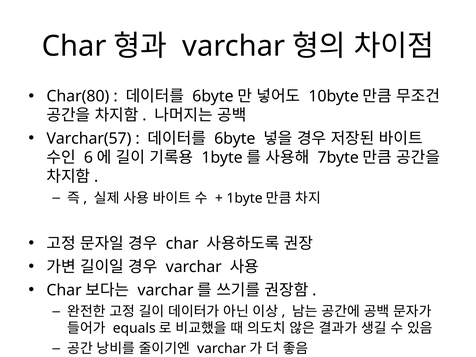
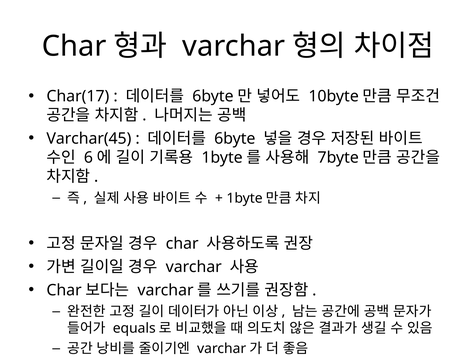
Char(80: Char(80 -> Char(17 (78, 96)
Varchar(57: Varchar(57 -> Varchar(45 (89, 139)
